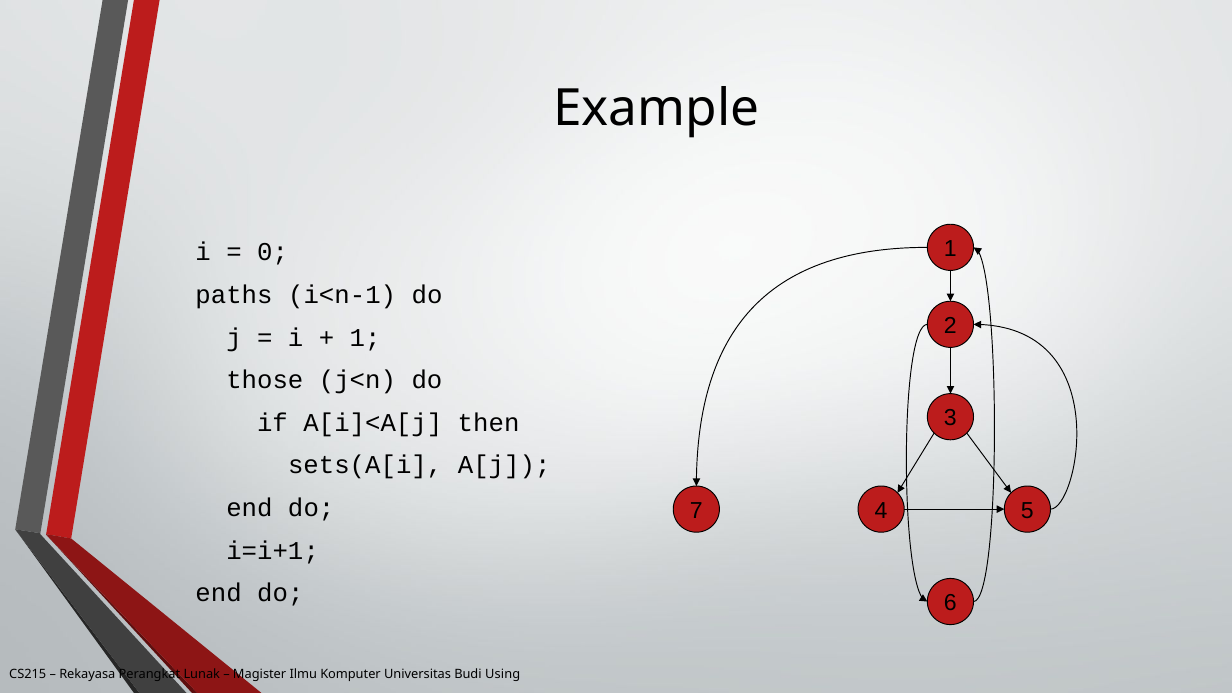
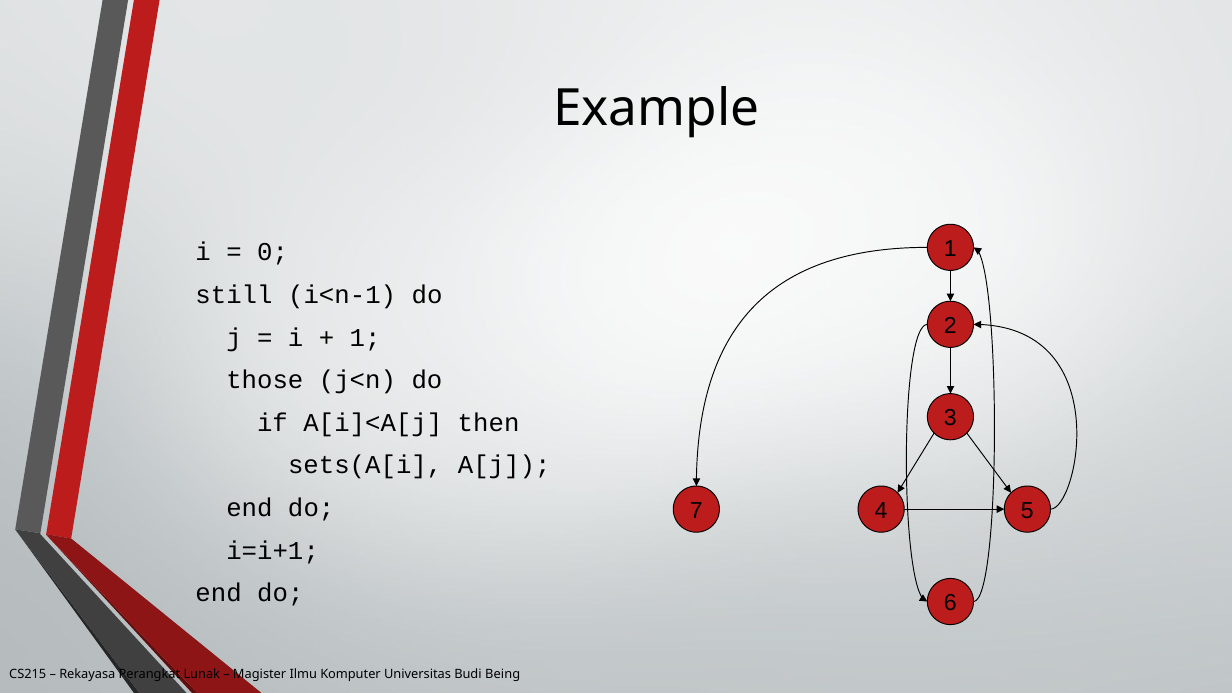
paths: paths -> still (234, 295)
Using: Using -> Being (503, 674)
